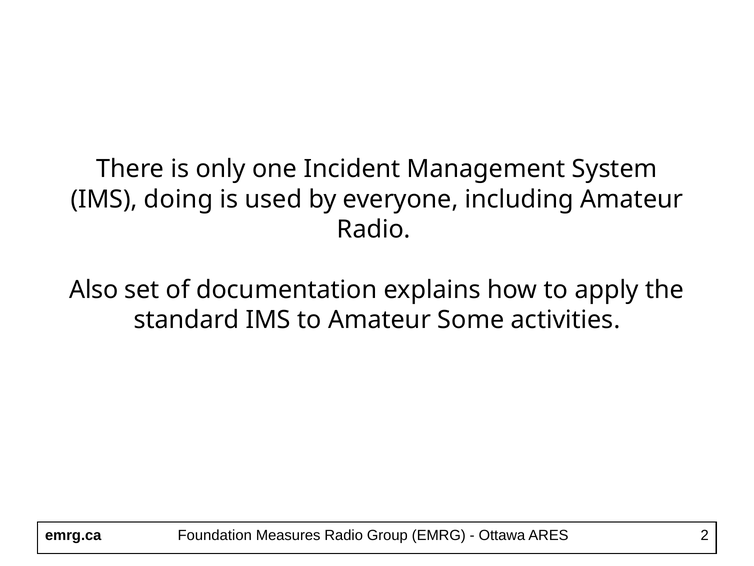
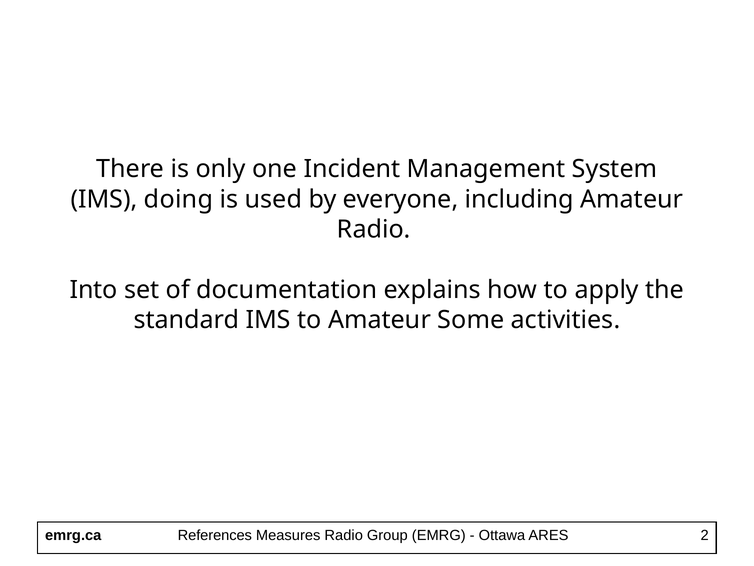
Also: Also -> Into (94, 290)
Foundation: Foundation -> References (215, 535)
